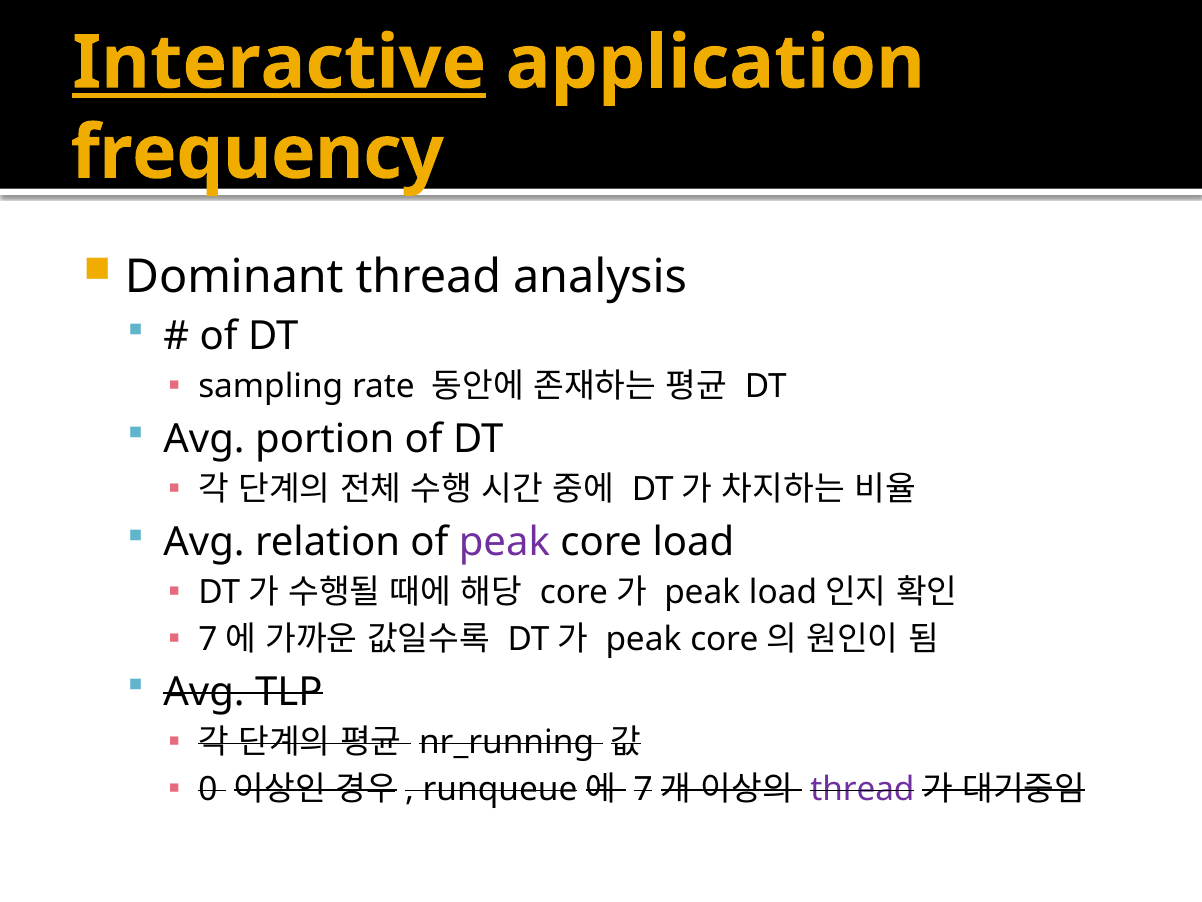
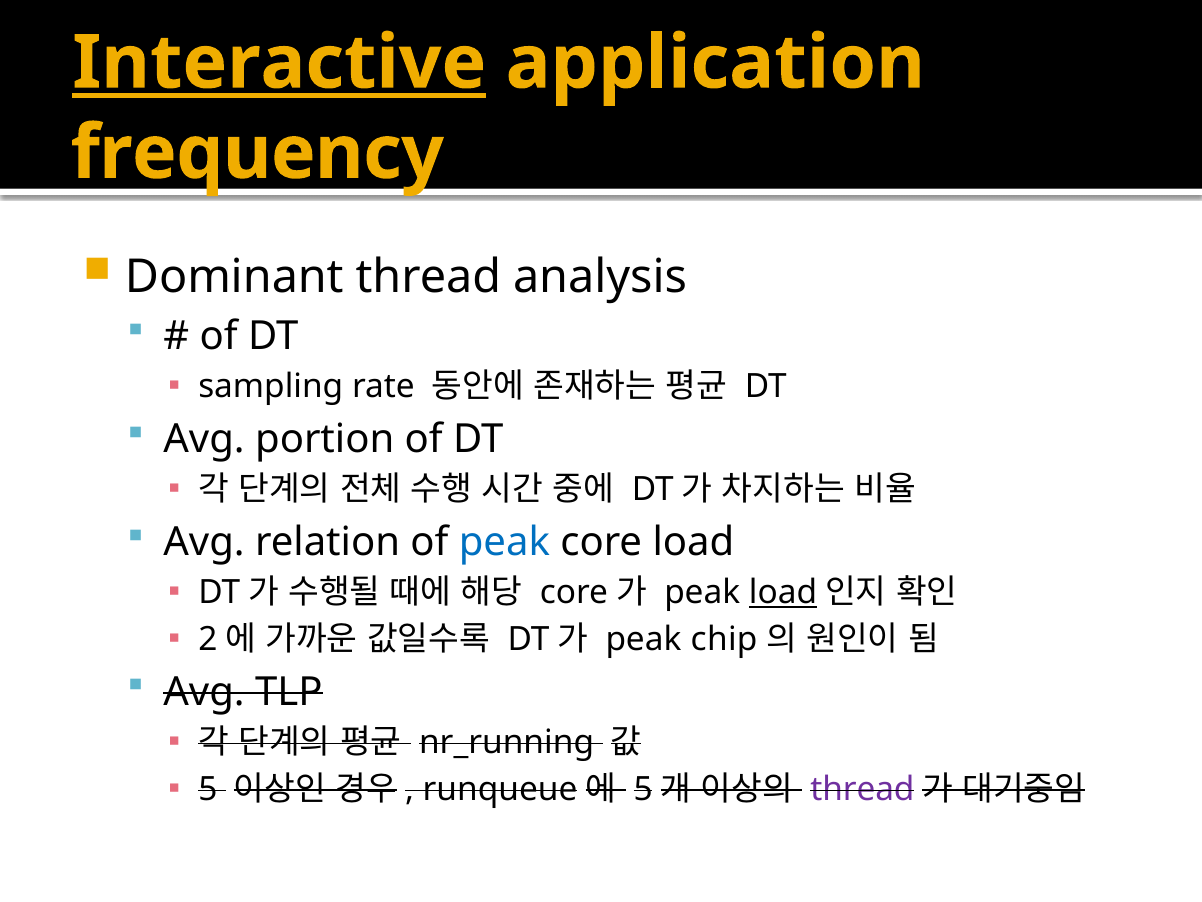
peak colour: purple -> blue (504, 542)
load underline: none -> present (783, 592)
7: 7 -> 2 (208, 639)
core: core -> chip (724, 639)
0: 0 -> 5 (208, 789)
7: 7 -> 5 (643, 789)
